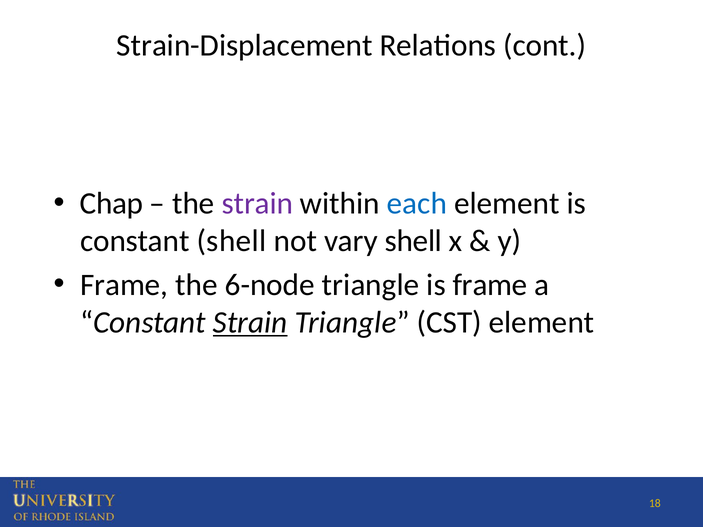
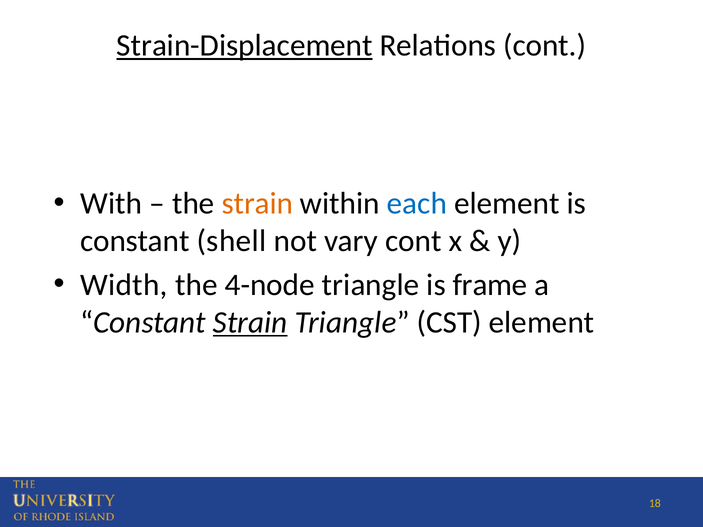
Strain-Displacement underline: none -> present (245, 46)
Chap: Chap -> With (111, 204)
strain colour: purple -> orange (257, 204)
vary shell: shell -> cont (413, 241)
Frame: Frame -> Width (124, 285)
6-node: 6-node -> 4-node (270, 285)
